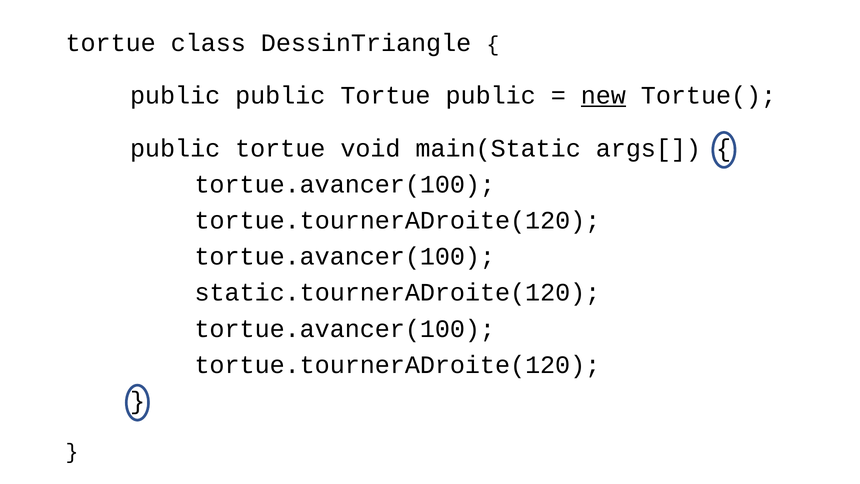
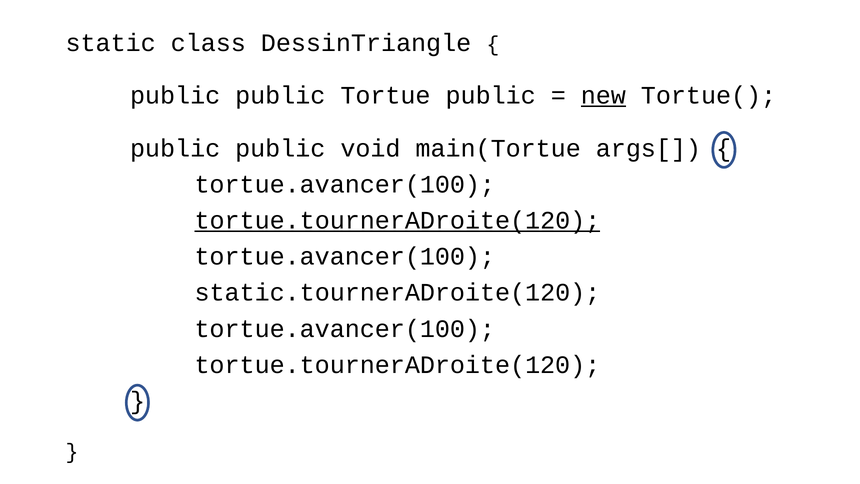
tortue: tortue -> static (111, 43)
tortue: tortue -> public (280, 148)
main(Static: main(Static -> main(Tortue (498, 148)
tortue.tournerADroite(120 underline: none -> present (397, 220)
